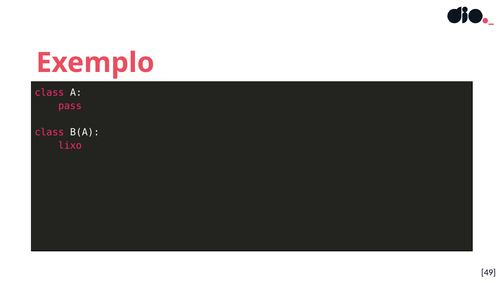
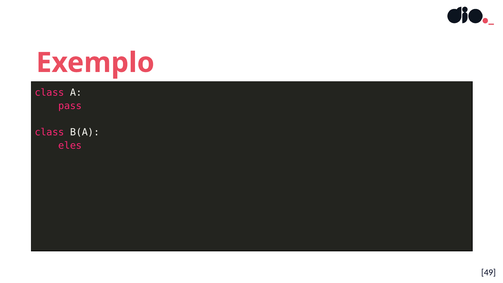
lixo: lixo -> eles (70, 145)
